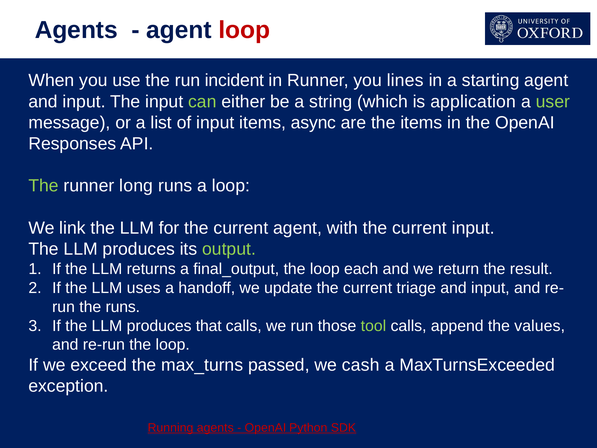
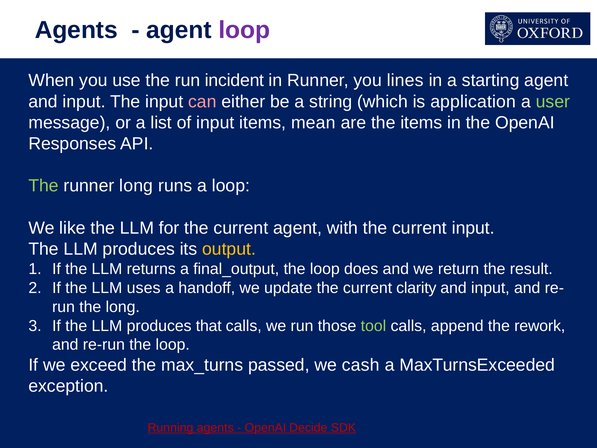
loop colour: red -> purple (244, 30)
can colour: light green -> pink (202, 102)
async: async -> mean (313, 123)
link: link -> like (72, 228)
output colour: light green -> yellow (229, 249)
each: each -> does (361, 269)
triage: triage -> clarity (416, 288)
the runs: runs -> long (123, 307)
values: values -> rework (540, 326)
Python: Python -> Decide (308, 428)
